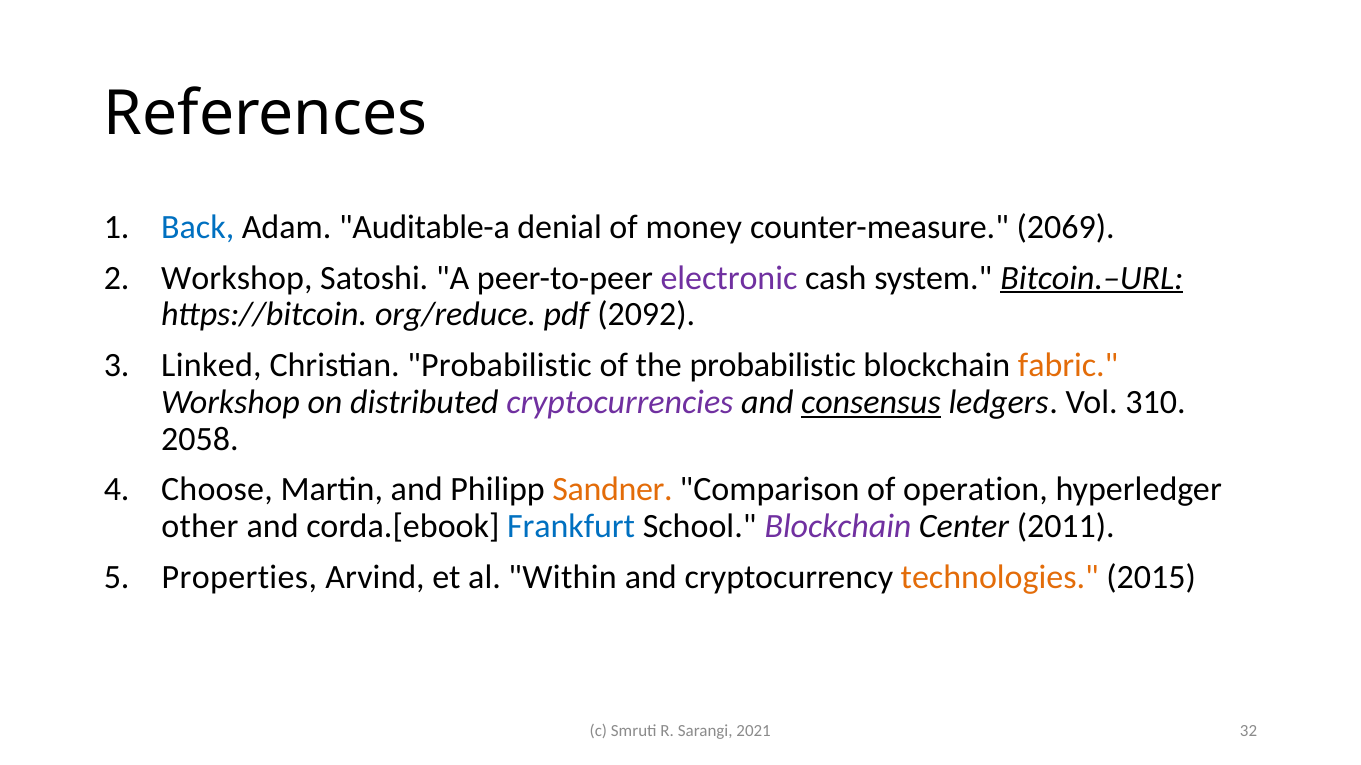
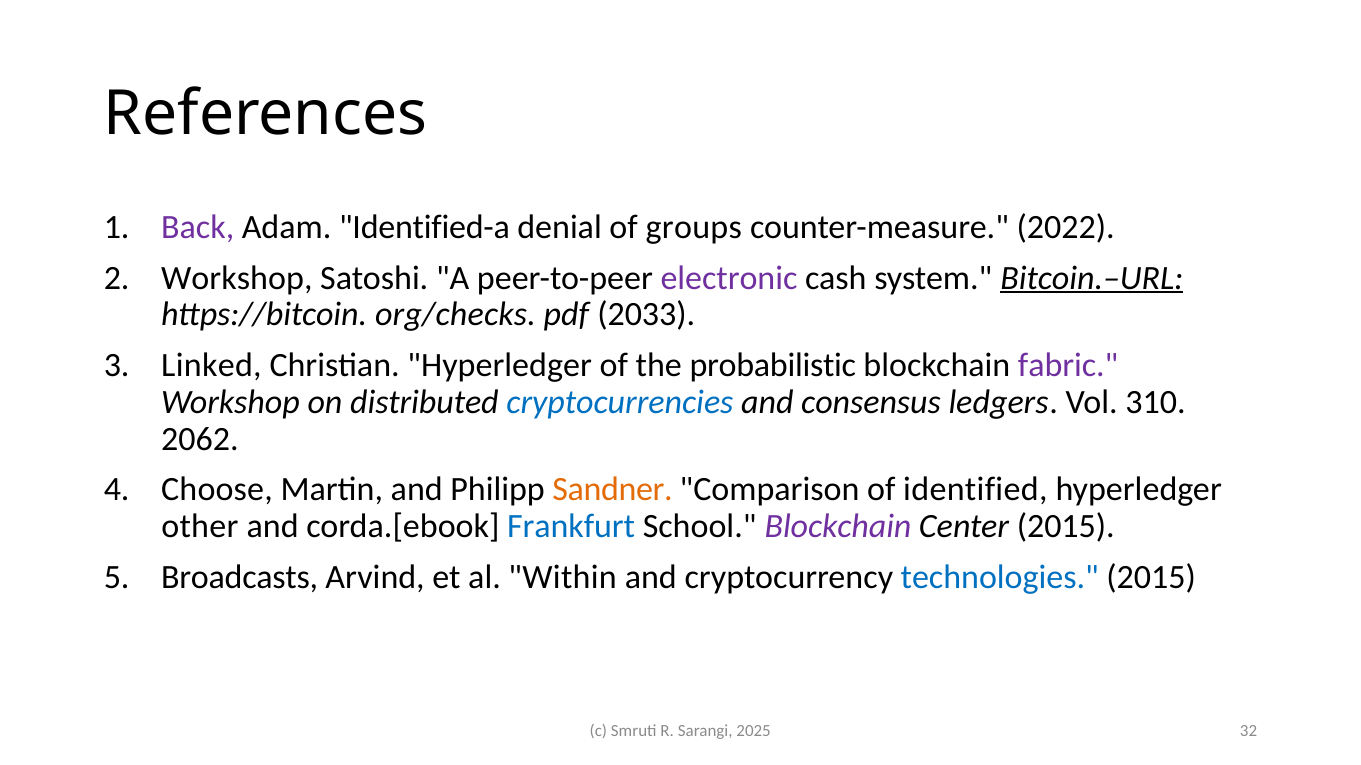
Back colour: blue -> purple (198, 227)
Auditable-a: Auditable-a -> Identified-a (425, 227)
money: money -> groups (694, 227)
2069: 2069 -> 2022 (1066, 227)
org/reduce: org/reduce -> org/checks (456, 315)
2092: 2092 -> 2033 (646, 315)
Christian Probabilistic: Probabilistic -> Hyperledger (500, 366)
fabric colour: orange -> purple (1068, 366)
cryptocurrencies colour: purple -> blue (620, 402)
consensus underline: present -> none (871, 402)
2058: 2058 -> 2062 (200, 439)
operation: operation -> identified (975, 490)
Center 2011: 2011 -> 2015 (1066, 527)
Properties: Properties -> Broadcasts (240, 578)
technologies colour: orange -> blue (1000, 578)
2021: 2021 -> 2025 (754, 731)
